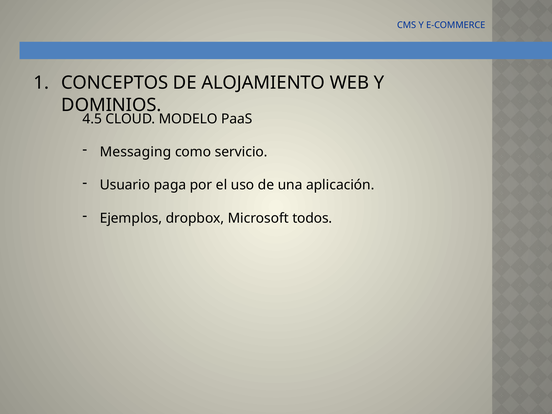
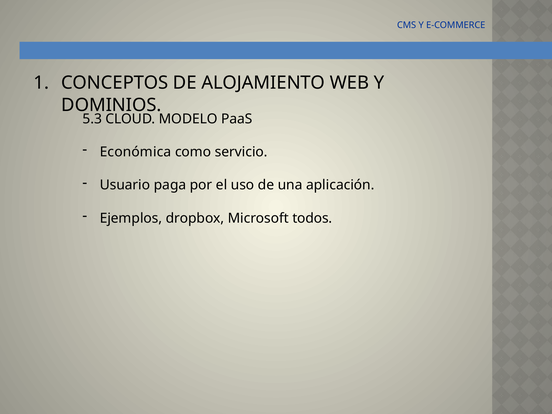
4.5: 4.5 -> 5.3 (92, 119)
Messaging: Messaging -> Económica (135, 152)
